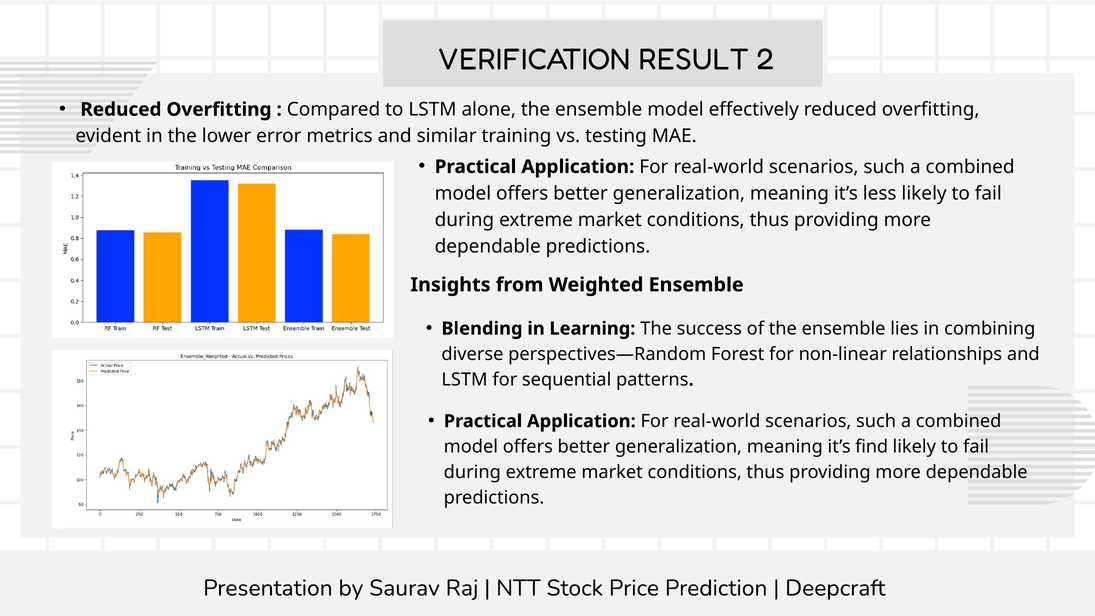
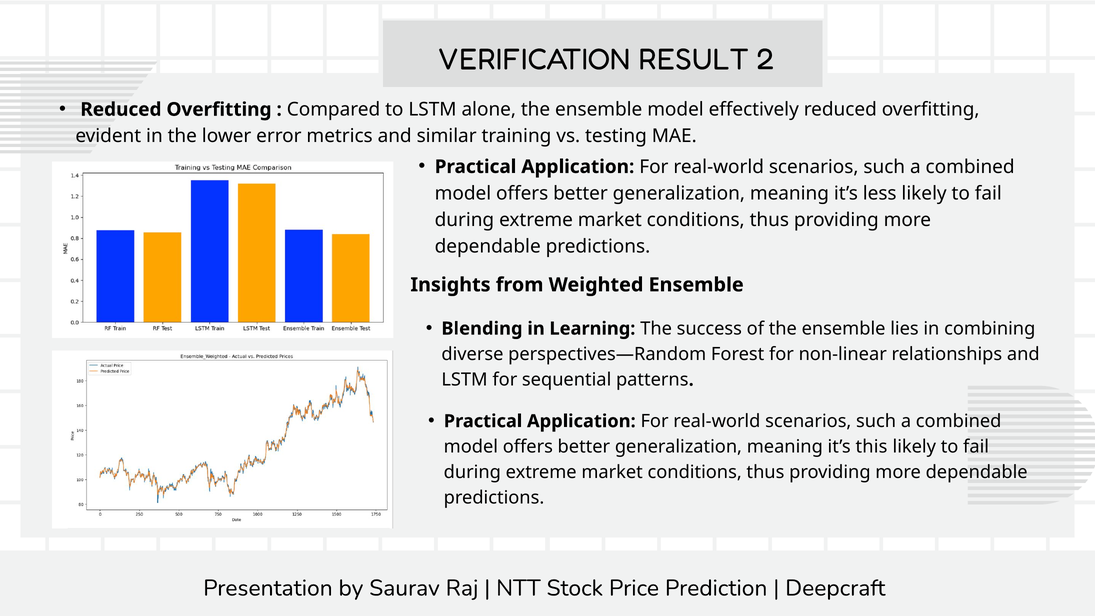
find: find -> this (872, 447)
